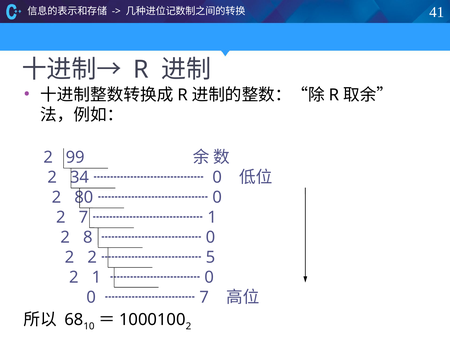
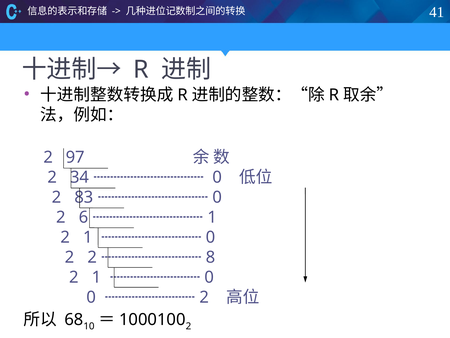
99: 99 -> 97 (75, 157)
80: 80 -> 83 (84, 197)
2 7: 7 -> 6 (84, 217)
8: 8 -> 1 (88, 237)
5: 5 -> 8 (211, 257)
0 7: 7 -> 2 (204, 297)
